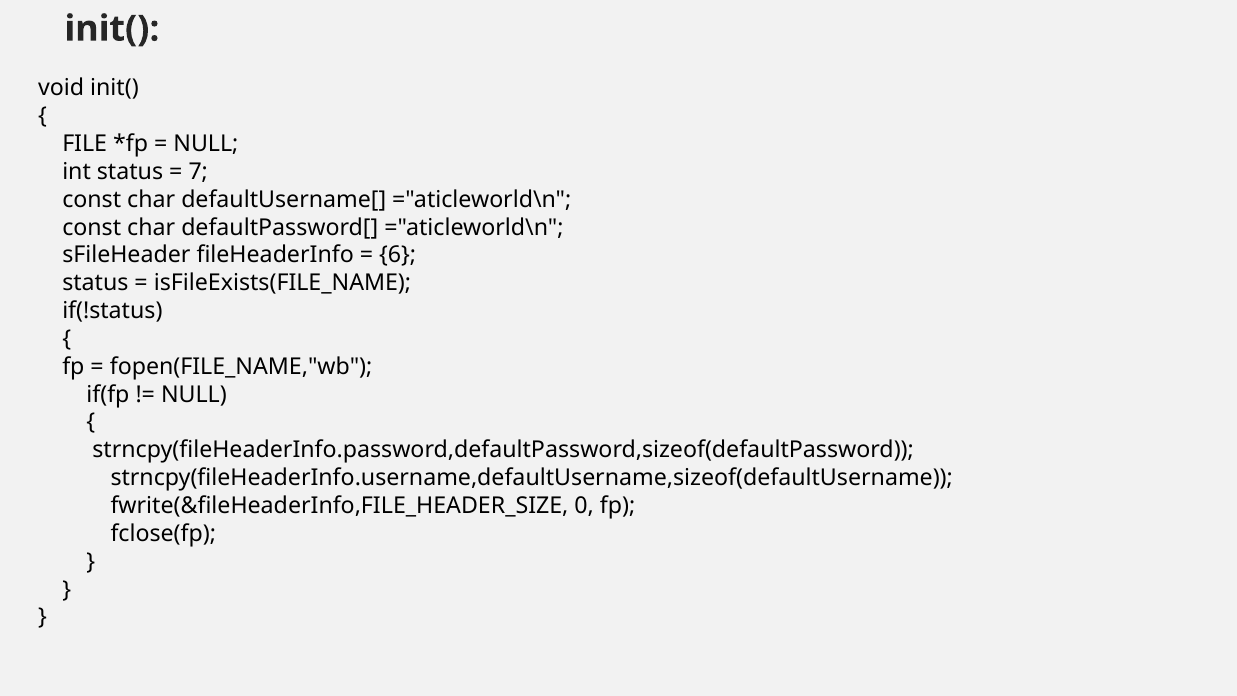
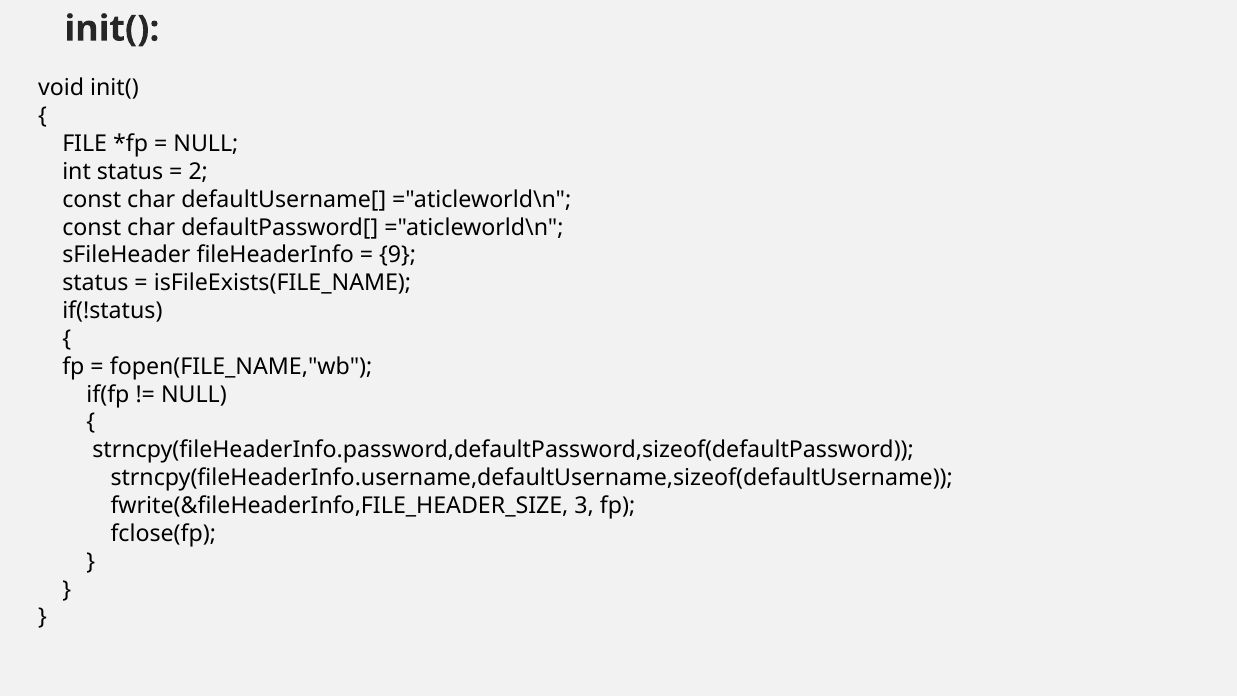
7: 7 -> 2 (198, 172)
6: 6 -> 9 (398, 255)
0: 0 -> 3 (584, 506)
